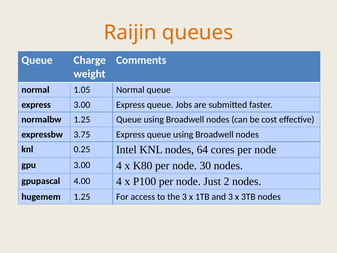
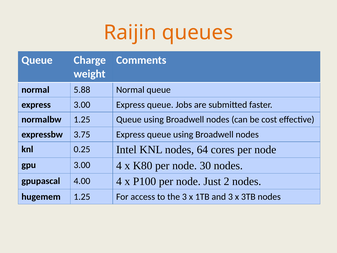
1.05: 1.05 -> 5.88 (82, 90)
